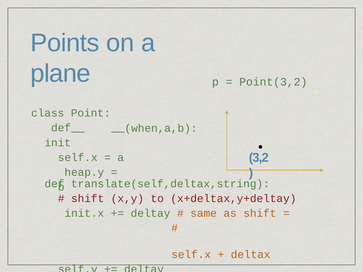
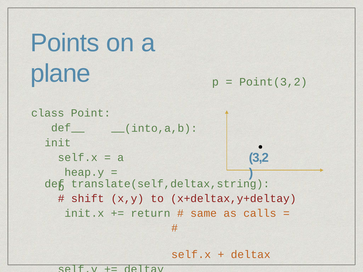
when,a,b: when,a,b -> into,a,b (161, 128)
deltay: deltay -> return (151, 213)
as shift: shift -> calls (260, 213)
